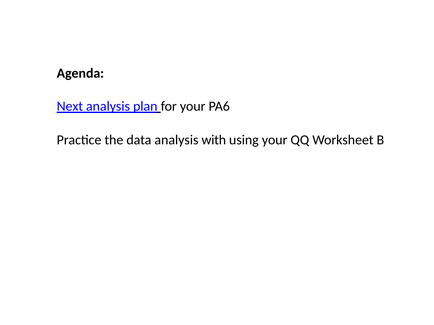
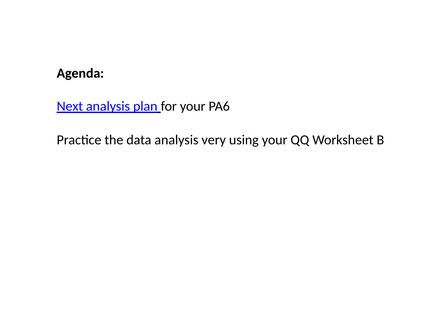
with: with -> very (214, 140)
